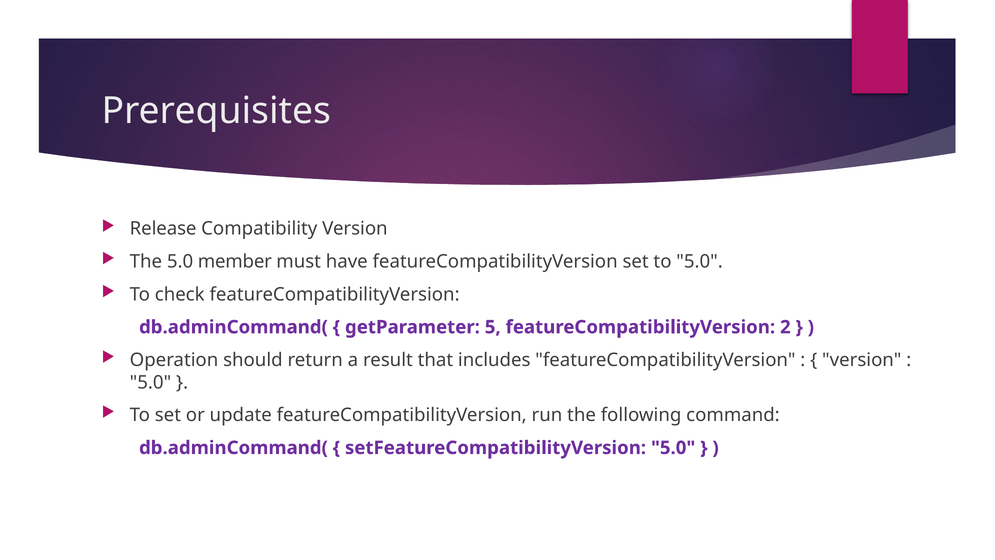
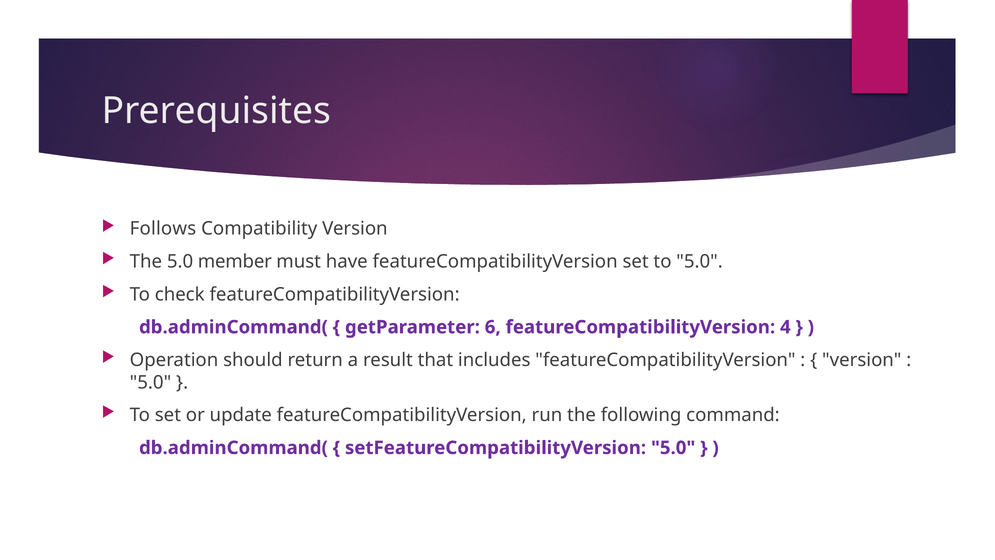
Release: Release -> Follows (163, 229)
5: 5 -> 6 (493, 327)
2: 2 -> 4 (785, 327)
